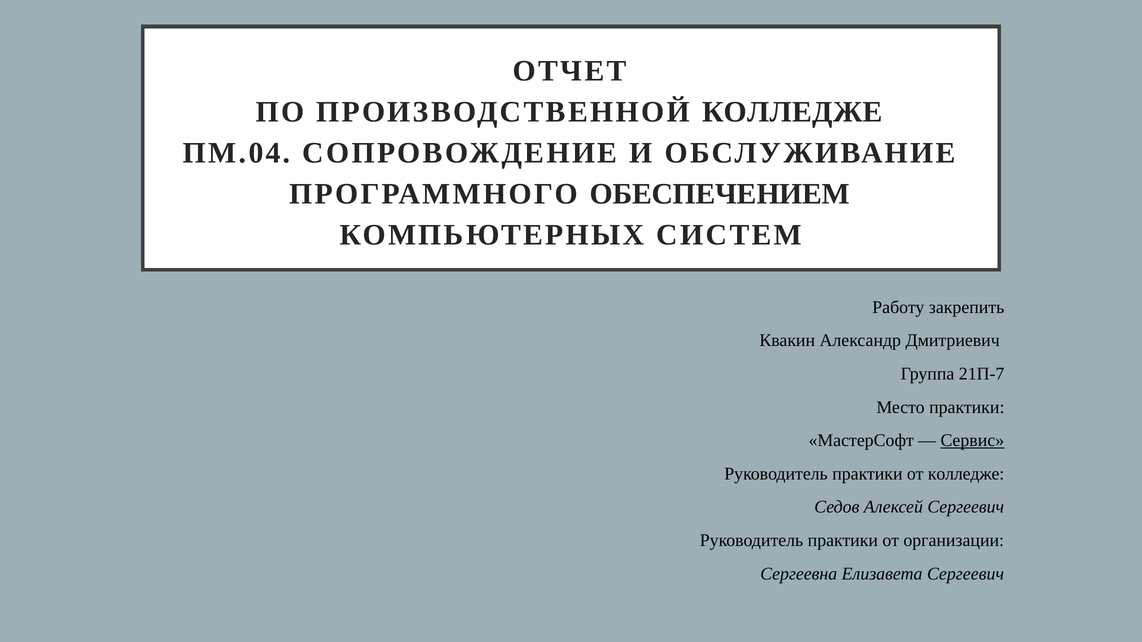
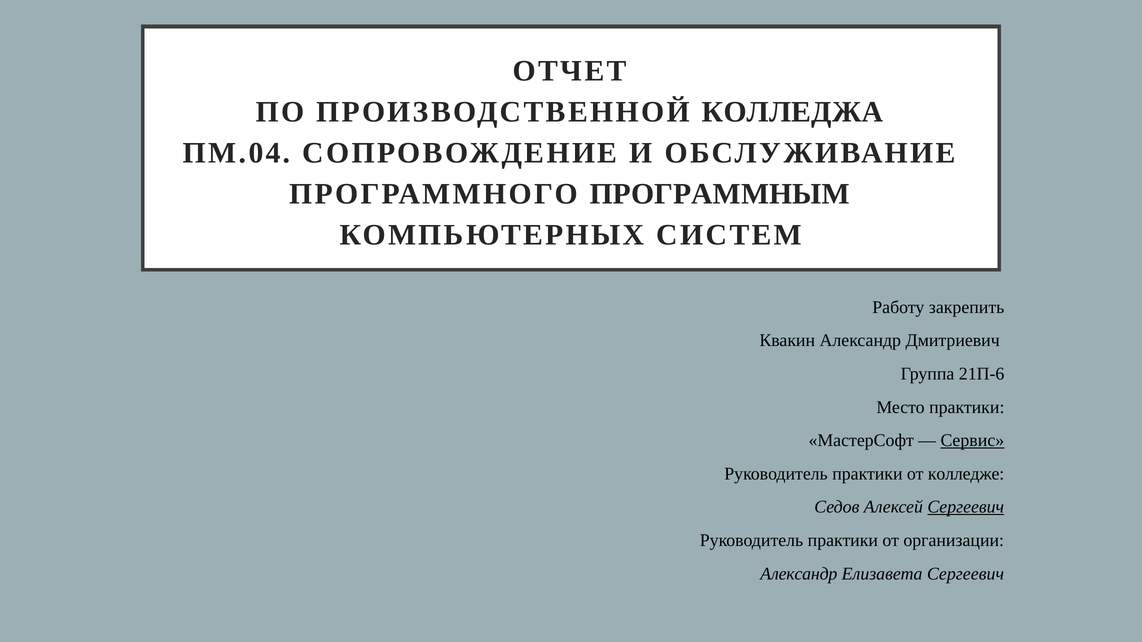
ПРОИЗВОДСТВЕННОЙ КОЛЛЕДЖЕ: КОЛЛЕДЖЕ -> КОЛЛЕДЖА (792, 112)
ОБЕСПЕЧЕНИЕМ: ОБЕСПЕЧЕНИЕМ -> ПРОГРАММНЫМ (720, 194)
21П-7: 21П-7 -> 21П-6 (982, 374)
Сергеевич underline: none -> present (966, 507)
Сергеевна: Сергеевна -> Александр (799, 574)
